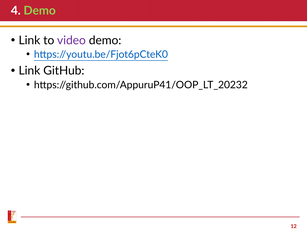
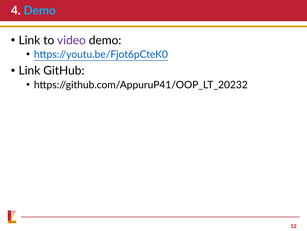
Demo colour: light green -> light blue (40, 11)
